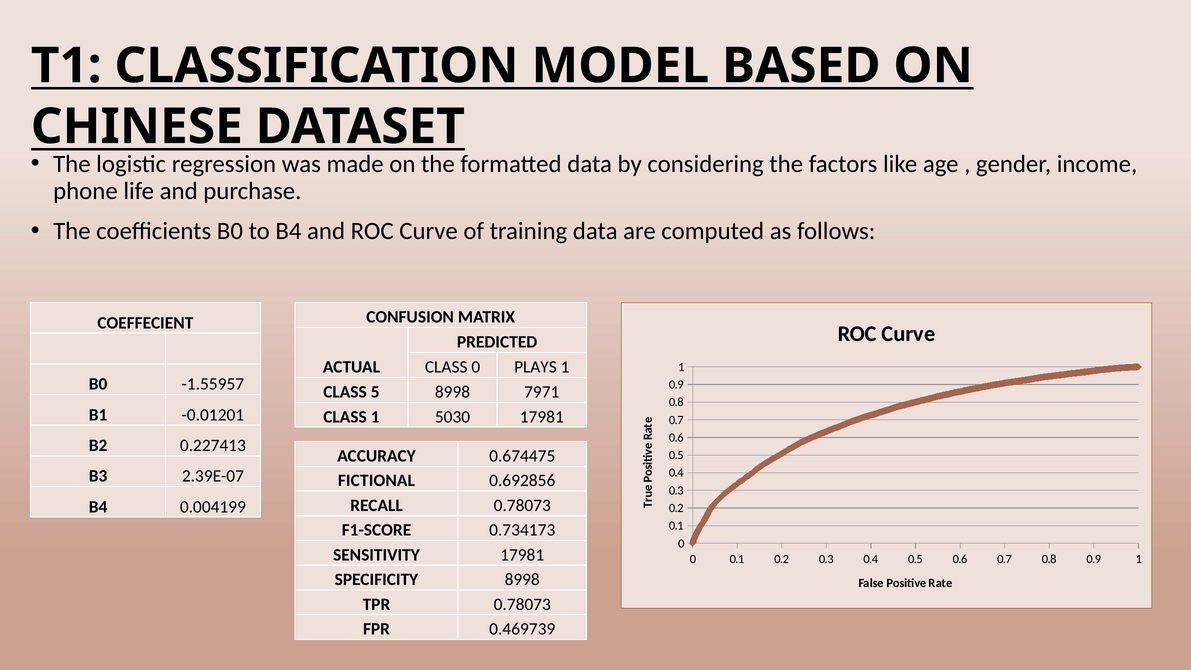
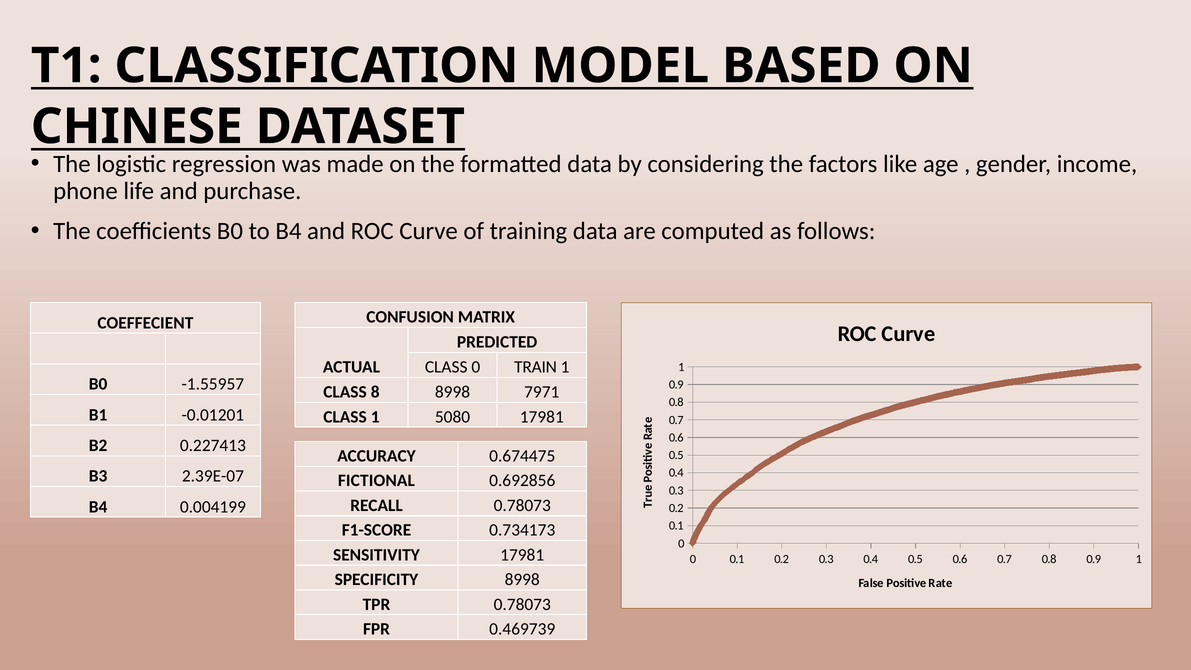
PLAYS: PLAYS -> TRAIN (536, 367)
5: 5 -> 8 (375, 392)
5030: 5030 -> 5080 (453, 417)
